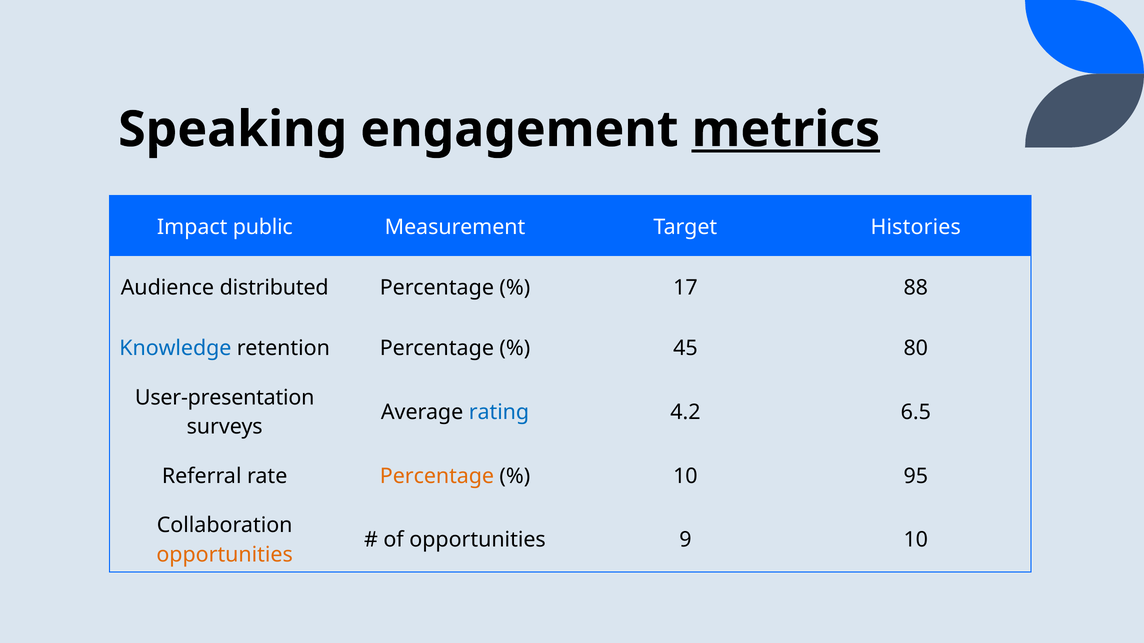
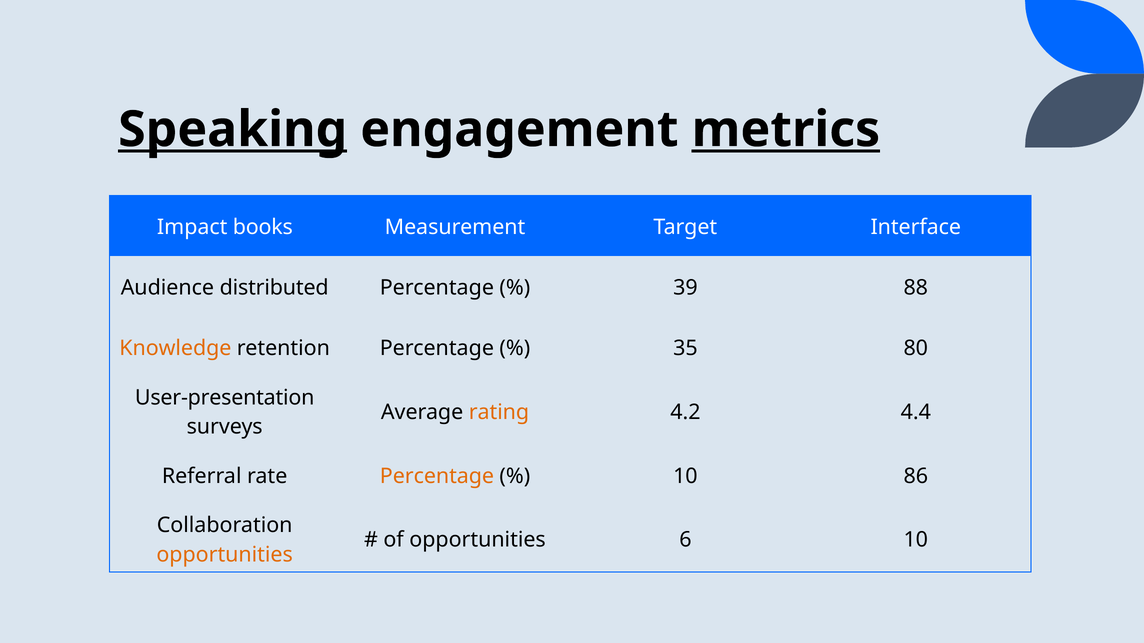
Speaking underline: none -> present (233, 130)
public: public -> books (263, 227)
Histories: Histories -> Interface (916, 227)
17: 17 -> 39 (685, 288)
Knowledge colour: blue -> orange (175, 349)
45: 45 -> 35 (685, 349)
rating colour: blue -> orange (499, 413)
6.5: 6.5 -> 4.4 (916, 413)
95: 95 -> 86 (916, 476)
9: 9 -> 6 (685, 540)
